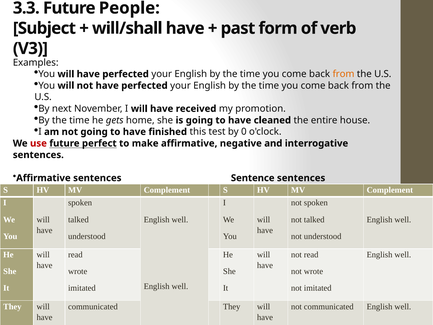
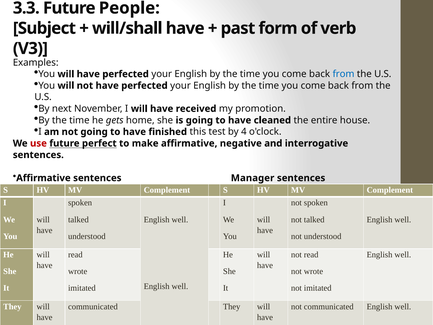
from colour: orange -> blue (344, 74)
0: 0 -> 4 (244, 132)
Sentence: Sentence -> Manager (253, 178)
